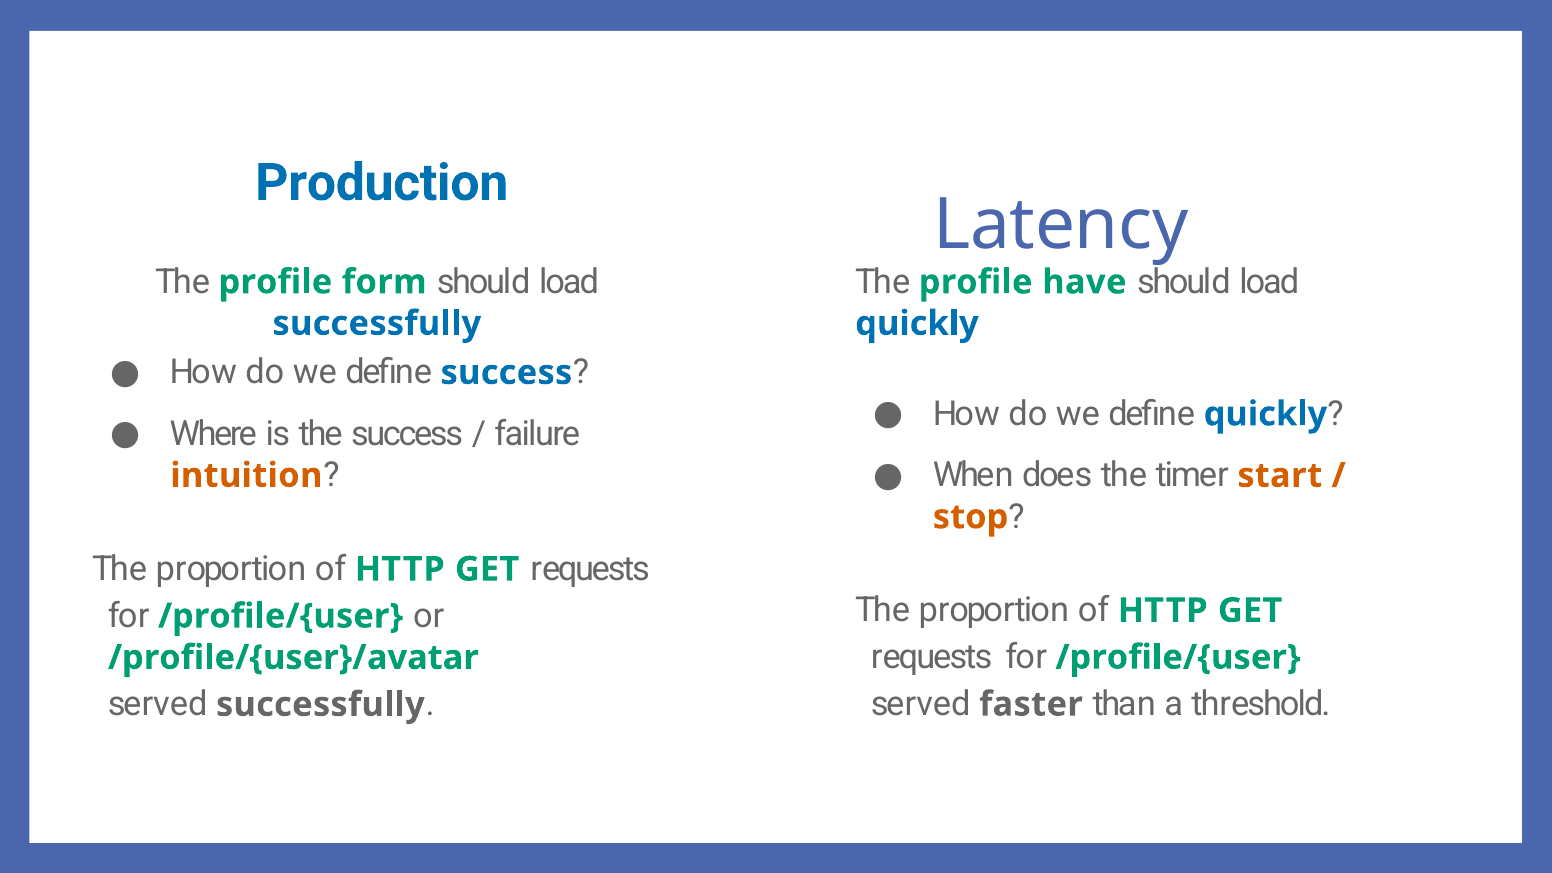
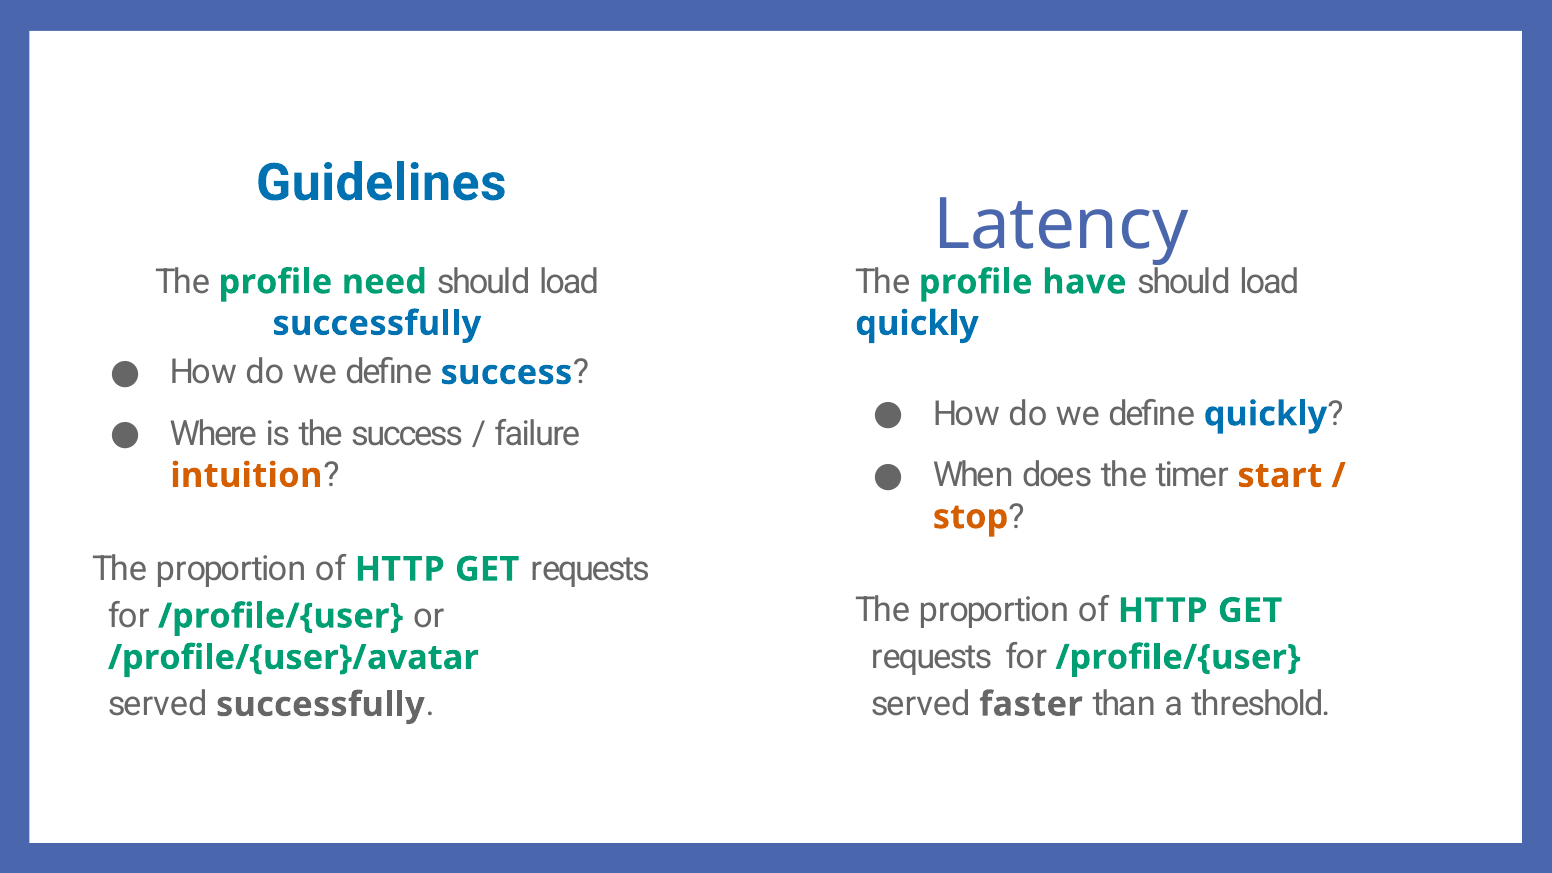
Production: Production -> Guidelines (381, 183)
form: form -> need (384, 282)
